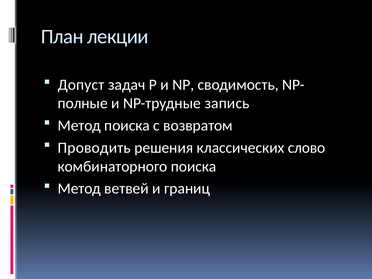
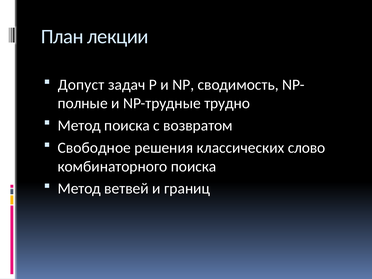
запись: запись -> трудно (227, 103)
Проводить: Проводить -> Свободное (94, 148)
